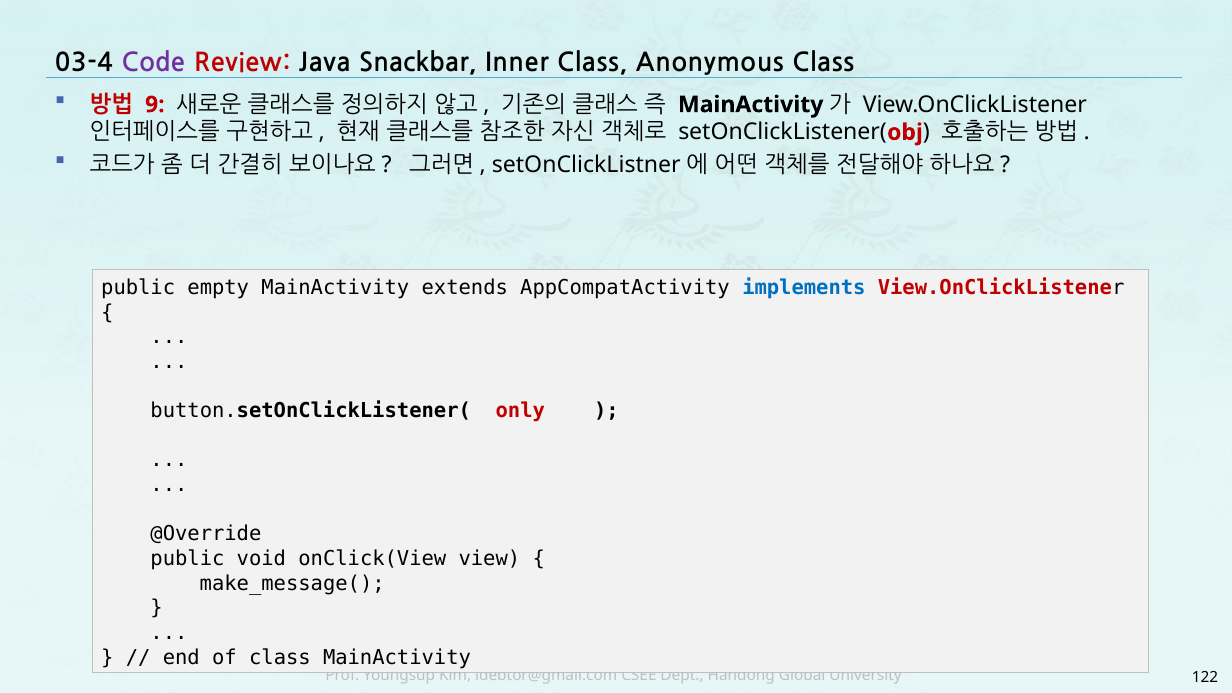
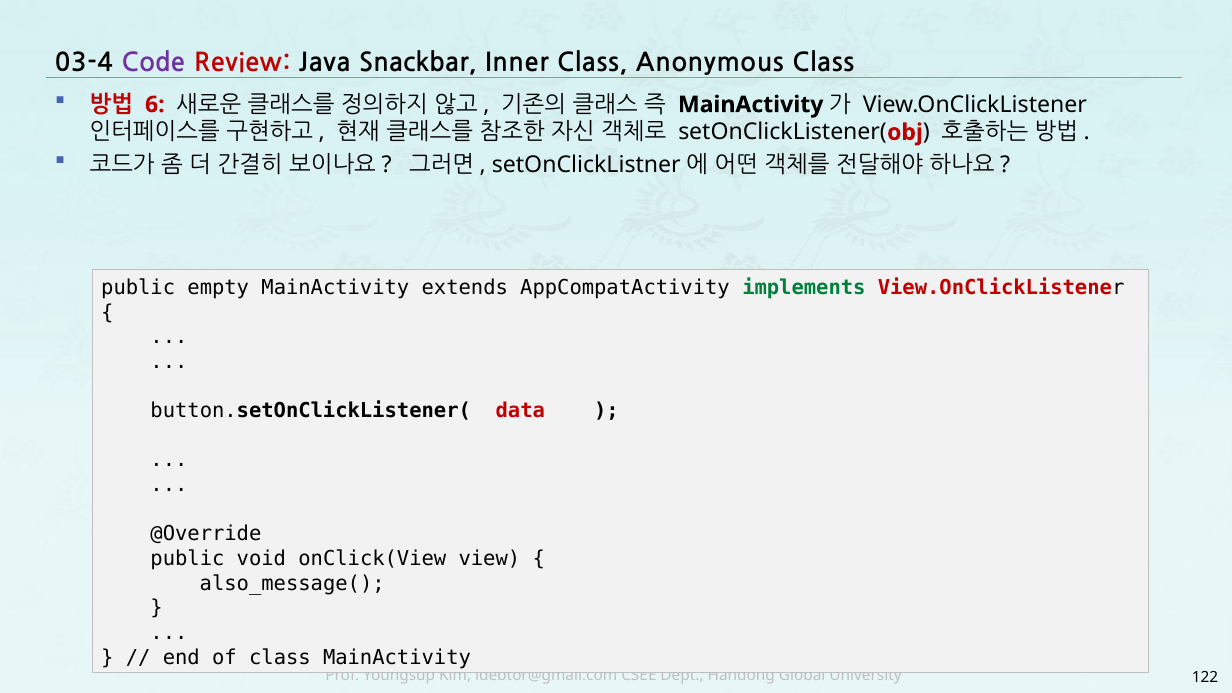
9: 9 -> 6 (155, 105)
implements colour: blue -> green (804, 288)
only: only -> data (520, 411)
make_message(: make_message( -> also_message( (292, 583)
